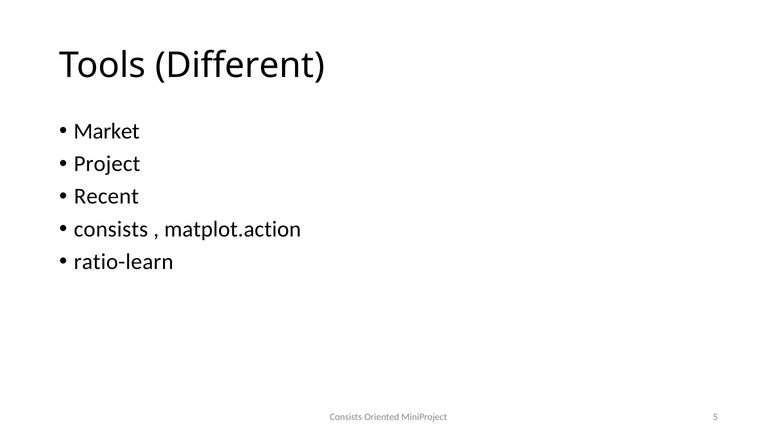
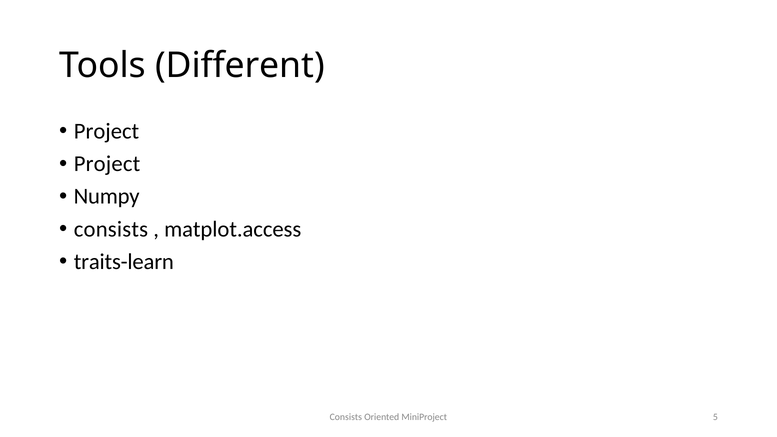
Market: Market -> Project (106, 131)
Recent: Recent -> Numpy (107, 197)
matplot.action: matplot.action -> matplot.access (233, 229)
ratio-learn: ratio-learn -> traits-learn (124, 262)
